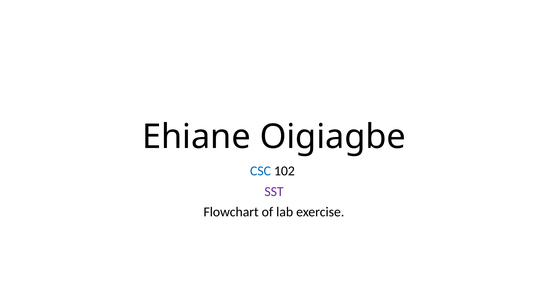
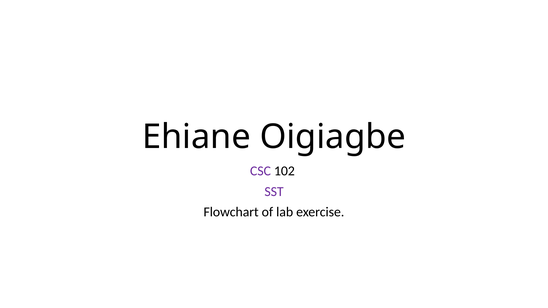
CSC colour: blue -> purple (260, 171)
